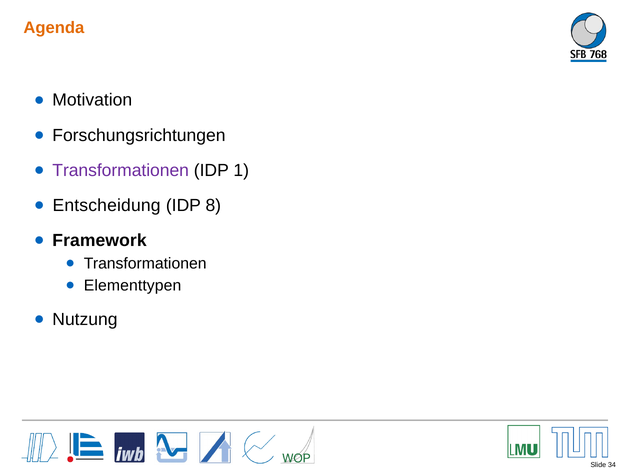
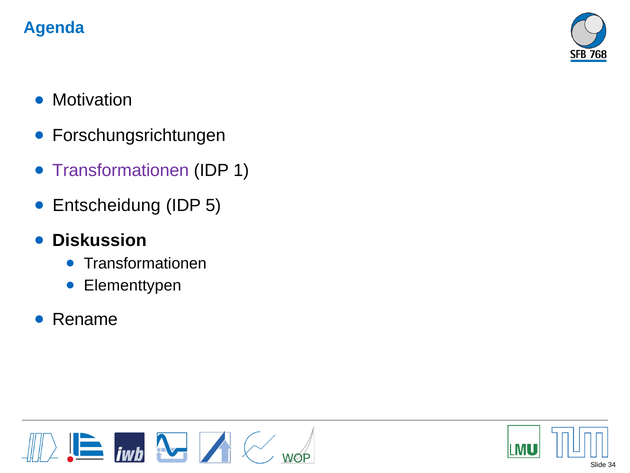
Agenda colour: orange -> blue (54, 28)
8: 8 -> 5 (213, 205)
Framework: Framework -> Diskussion (99, 240)
Nutzung: Nutzung -> Rename (85, 319)
